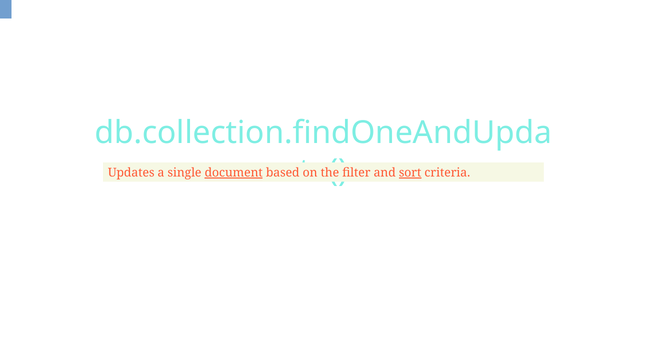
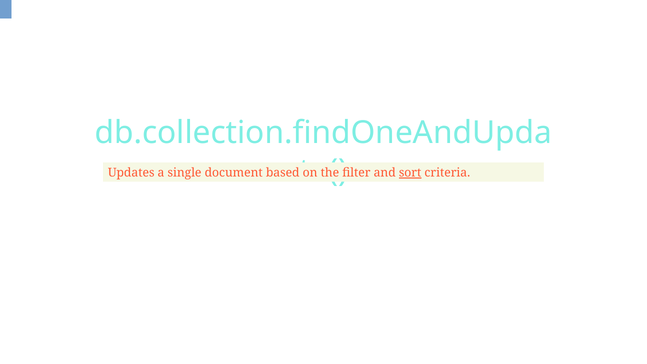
document underline: present -> none (234, 173)
